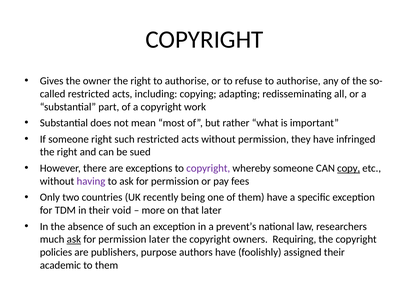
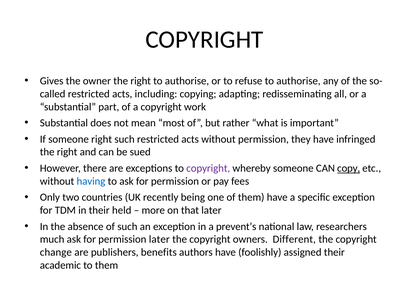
having colour: purple -> blue (91, 181)
void: void -> held (122, 210)
ask underline: present -> none (74, 239)
Requiring: Requiring -> Different (294, 239)
policies: policies -> change (56, 252)
purpose: purpose -> benefits (159, 252)
